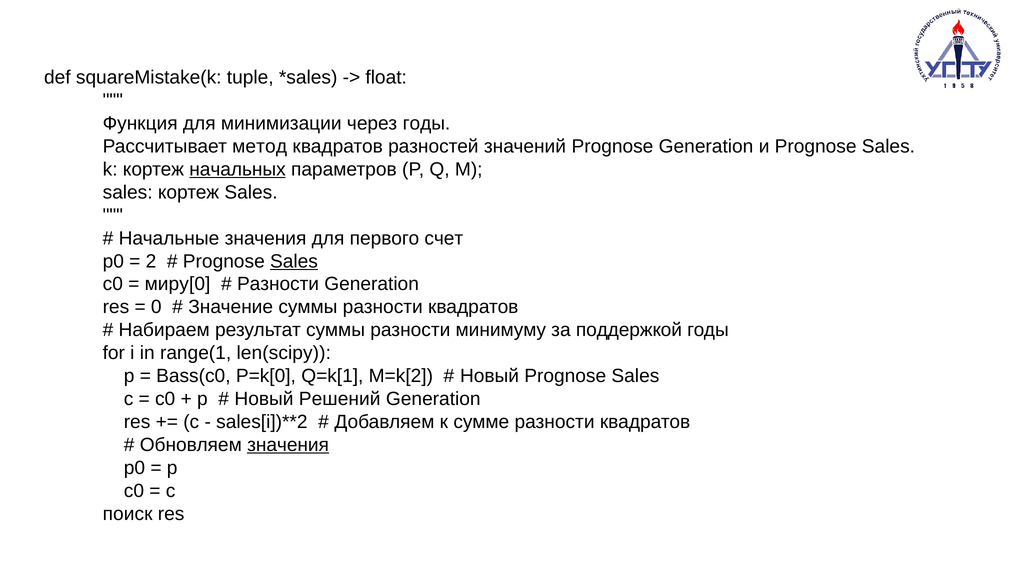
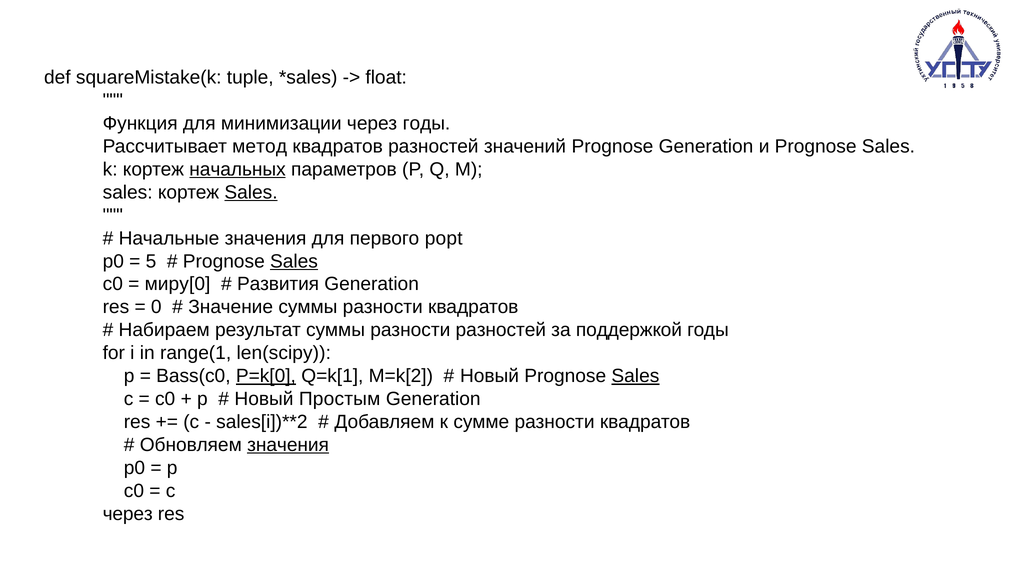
Sales underline: none -> present (251, 192)
счет: счет -> popt (444, 238)
2: 2 -> 5 (151, 261)
Разности: Разности -> Развития (278, 284)
разности минимуму: минимуму -> разностей (501, 330)
P=k[0 underline: none -> present (266, 376)
Sales underline: none -> present (635, 376)
Решений: Решений -> Простым (340, 399)
поиск: поиск -> через (128, 514)
